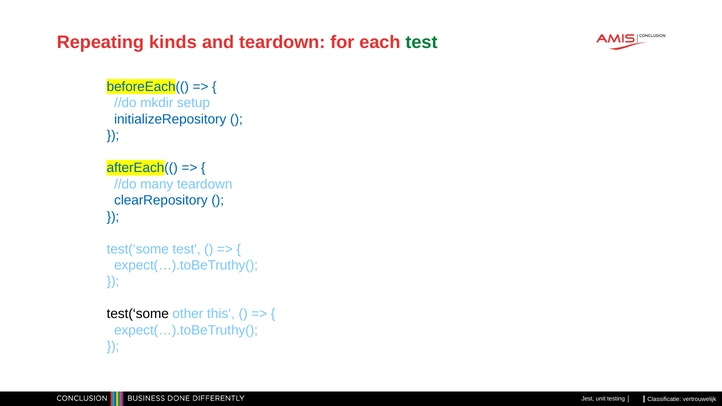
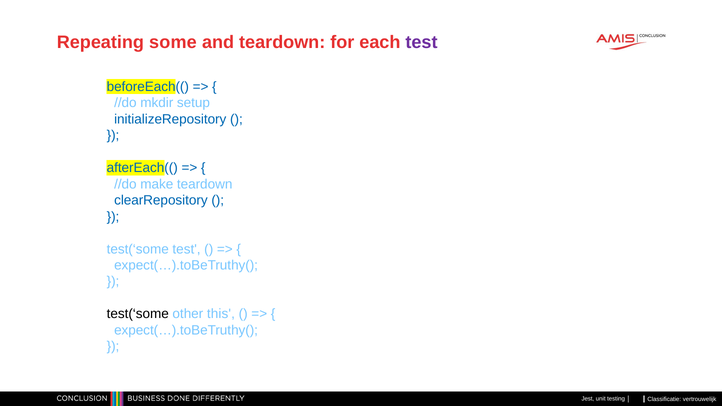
kinds: kinds -> some (173, 42)
test colour: green -> purple (421, 42)
many: many -> make (157, 184)
